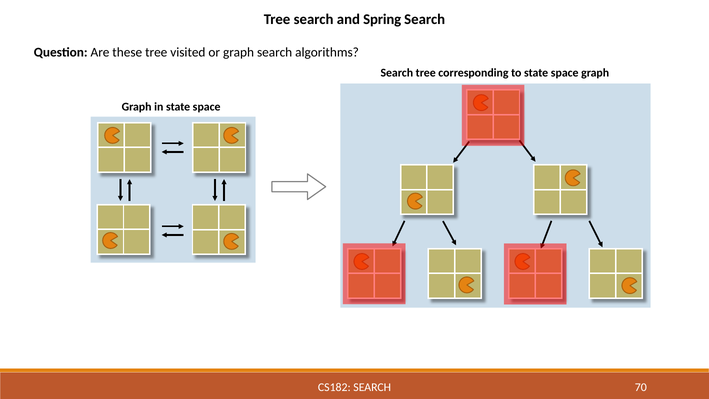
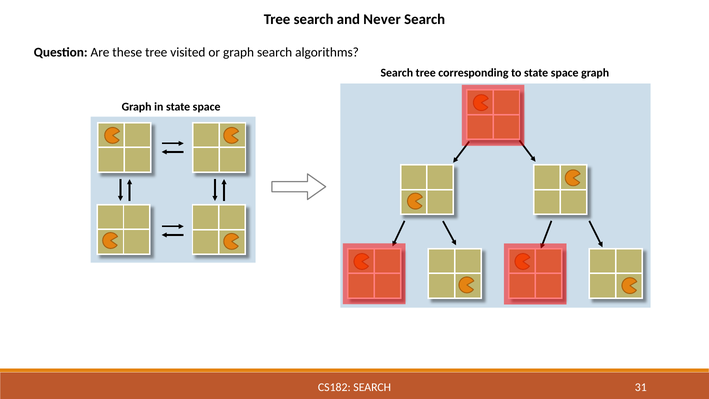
Spring: Spring -> Never (382, 19)
70: 70 -> 31 (641, 387)
